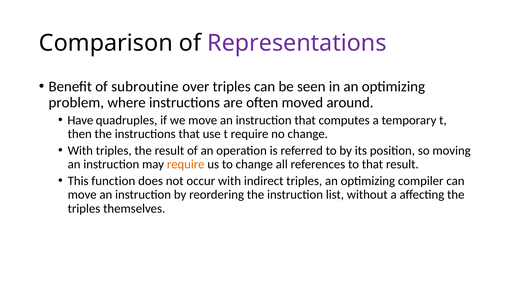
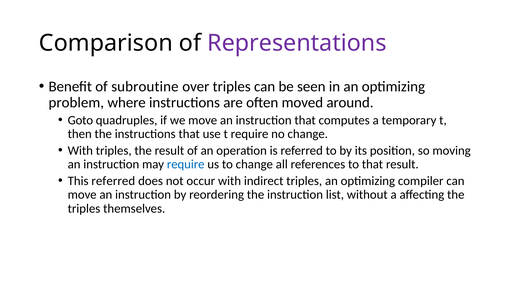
Have: Have -> Goto (80, 120)
require colour: orange -> blue (186, 164)
This function: function -> referred (113, 181)
